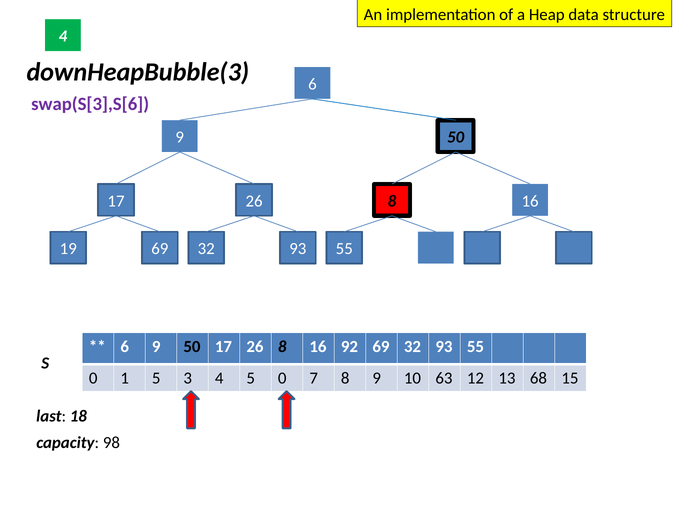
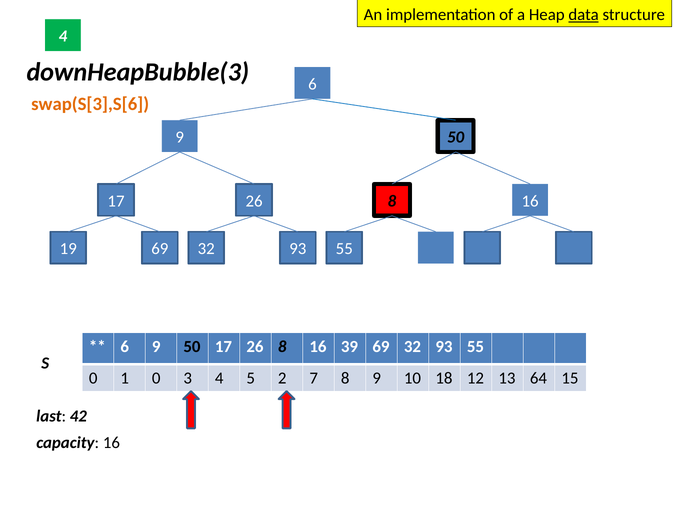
data underline: none -> present (584, 15)
swap(S[3],S[6 colour: purple -> orange (90, 104)
92: 92 -> 39 (349, 346)
1 5: 5 -> 0 (156, 378)
5 0: 0 -> 2 (282, 378)
63: 63 -> 18 (444, 378)
68: 68 -> 64 (538, 378)
18: 18 -> 42 (78, 416)
capacity 98: 98 -> 16 (111, 442)
